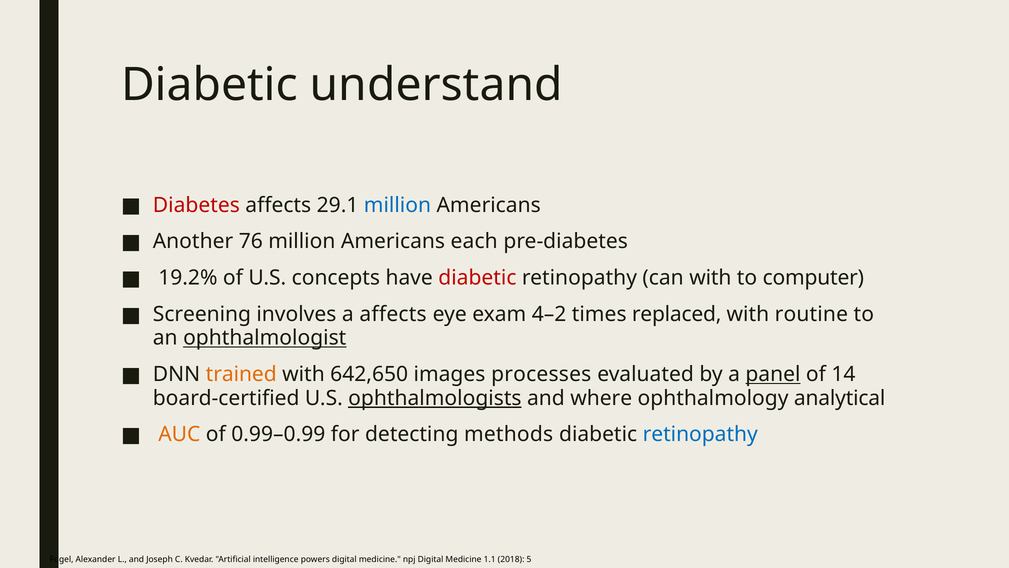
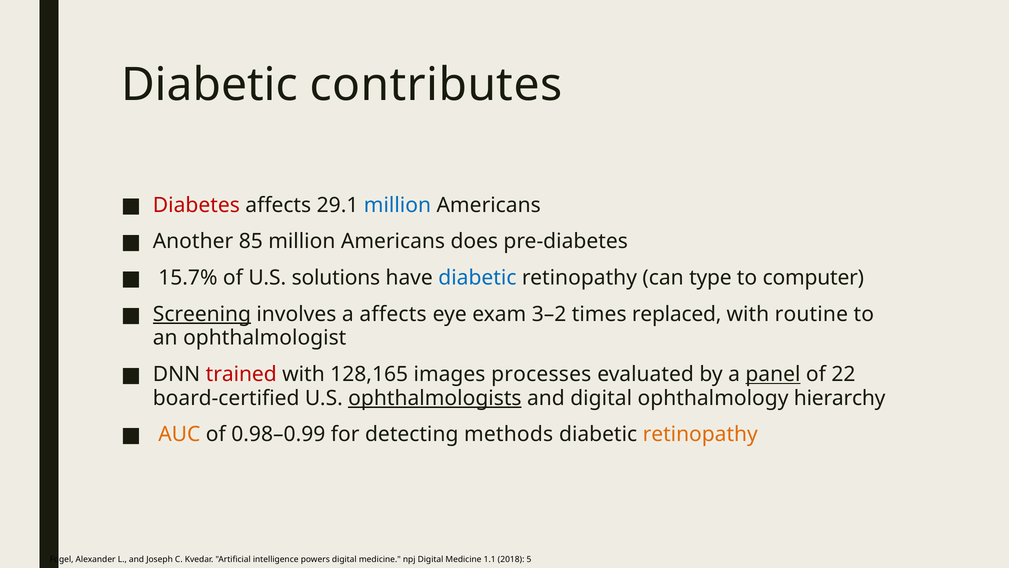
understand: understand -> contributes (436, 85)
76: 76 -> 85 (251, 241)
each: each -> does (474, 241)
19.2%: 19.2% -> 15.7% (188, 278)
concepts: concepts -> solutions (336, 278)
diabetic colour: red -> blue (477, 278)
can with: with -> type (710, 278)
Screening underline: none -> present (202, 314)
4–2: 4–2 -> 3–2 (549, 314)
ophthalmologist underline: present -> none (265, 338)
trained colour: orange -> red (241, 374)
642,650: 642,650 -> 128,165 (369, 374)
14: 14 -> 22 (843, 374)
and where: where -> digital (601, 398)
analytical: analytical -> hierarchy (840, 398)
0.99–0.99: 0.99–0.99 -> 0.98–0.99 (278, 434)
retinopathy colour: blue -> orange (700, 434)
